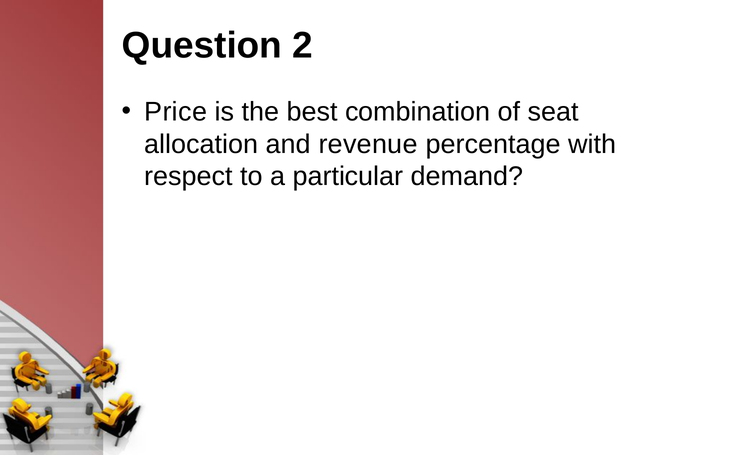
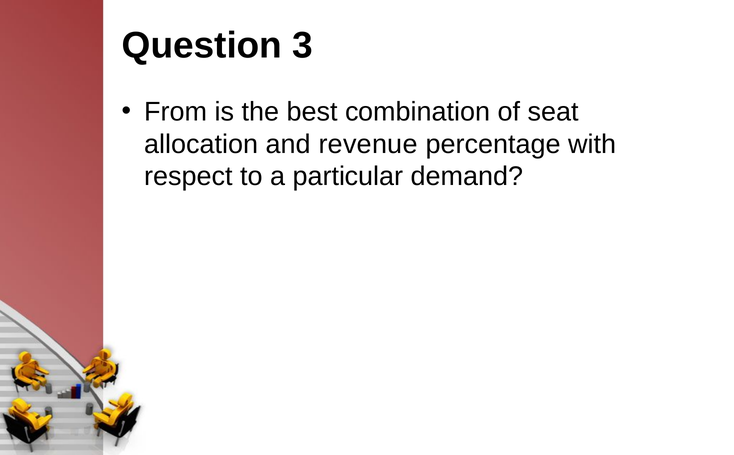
2: 2 -> 3 (303, 46)
Price: Price -> From (176, 112)
